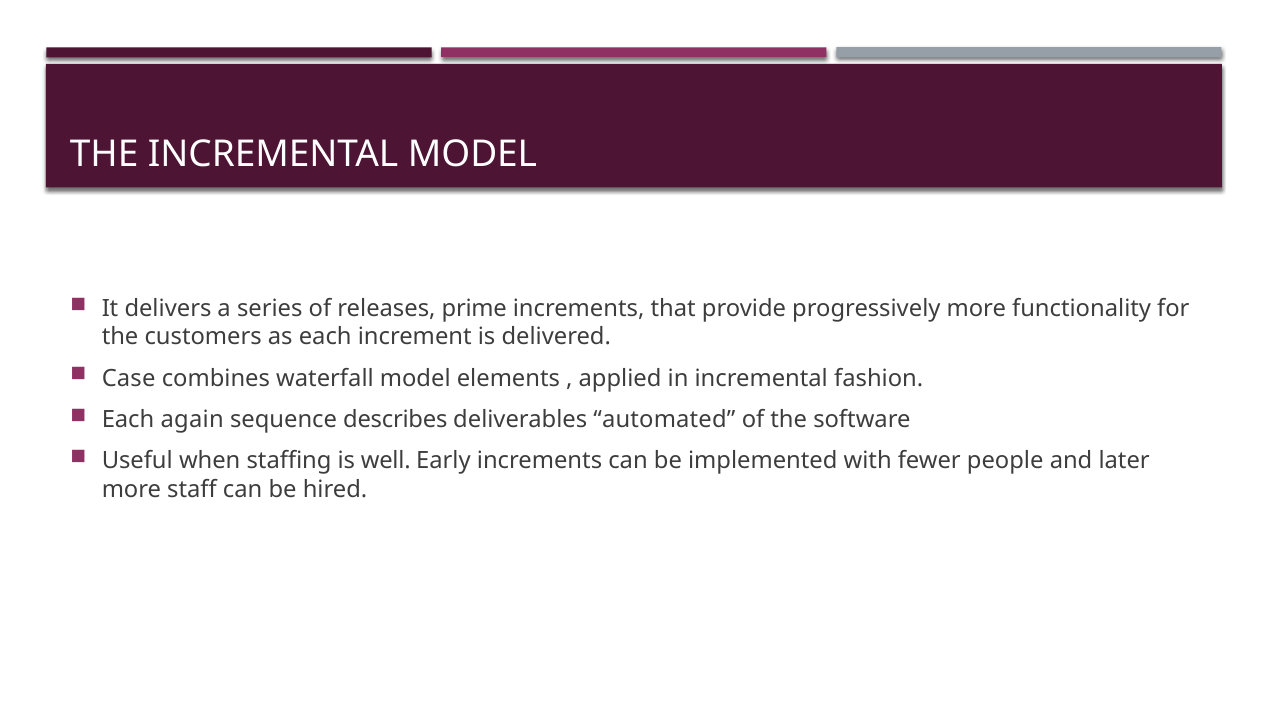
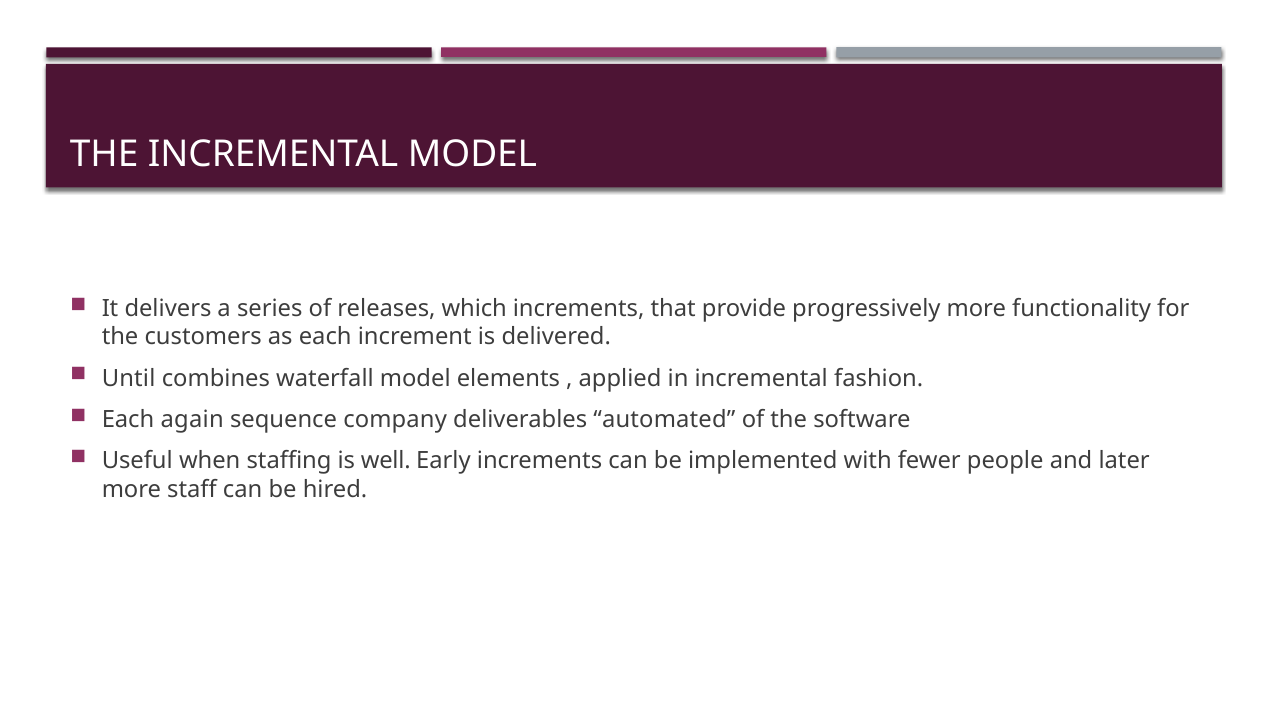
prime: prime -> which (474, 309)
Case: Case -> Until (129, 378)
describes: describes -> company (395, 420)
